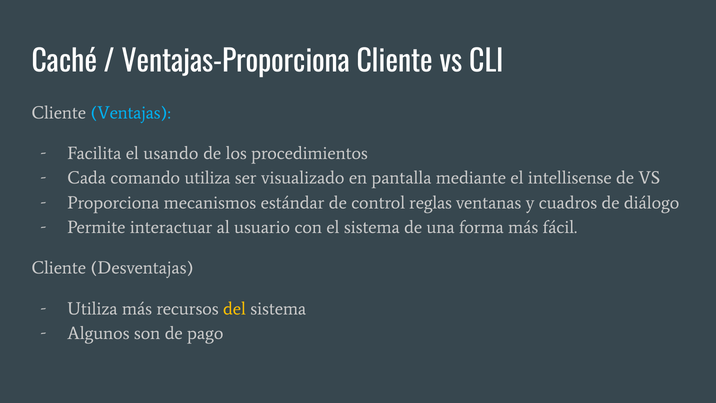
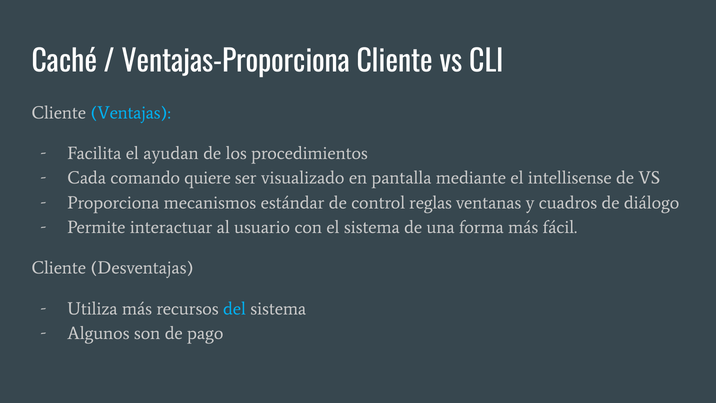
usando: usando -> ayudan (171, 153)
comando utiliza: utiliza -> quiere (208, 178)
del colour: yellow -> light blue (235, 308)
